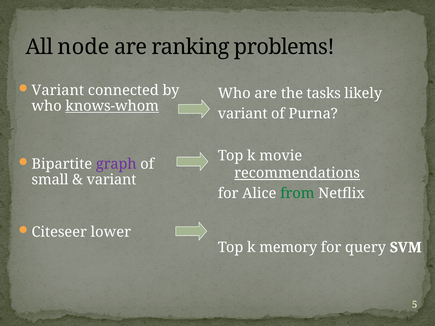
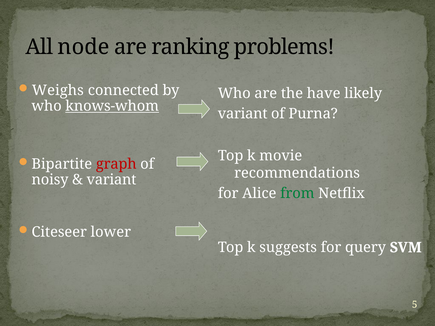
Variant: Variant -> Weighs (58, 91)
tasks: tasks -> have (324, 93)
graph colour: purple -> red (116, 164)
recommendations underline: present -> none (297, 173)
small: small -> noisy (50, 180)
memory: memory -> suggests (288, 248)
